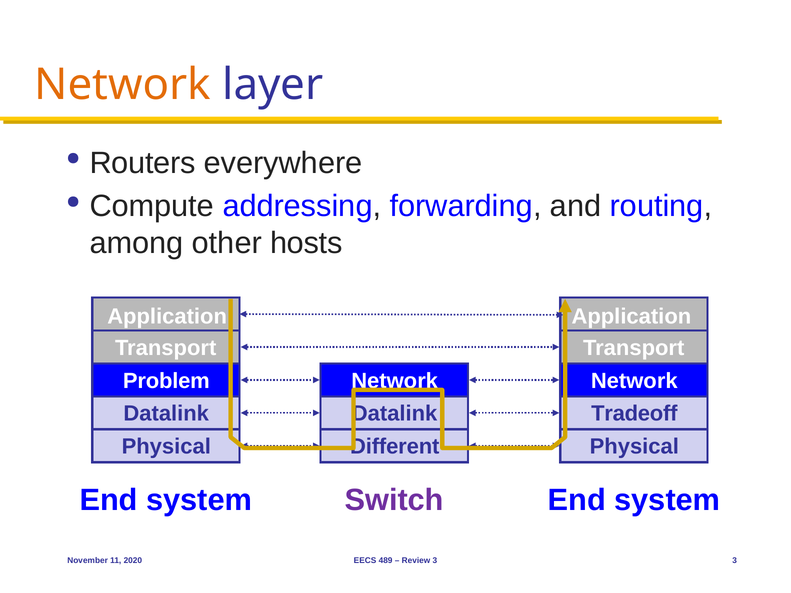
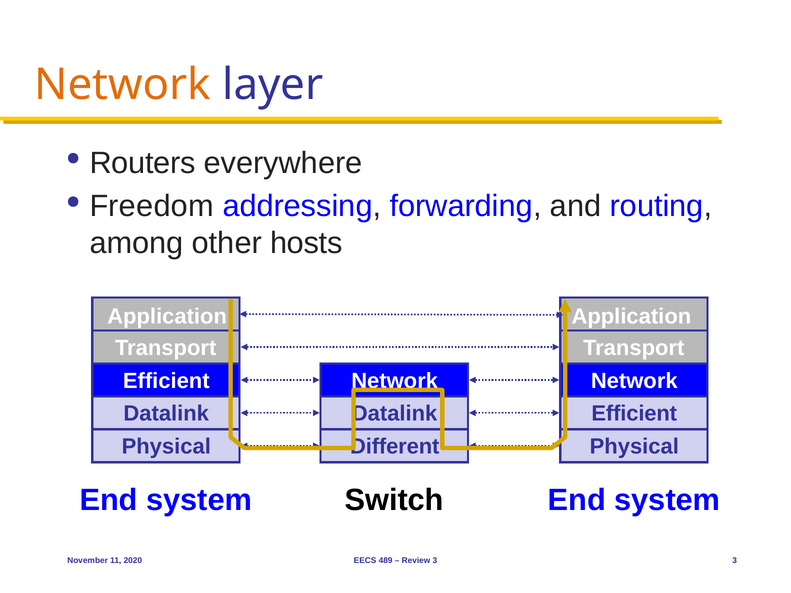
Compute: Compute -> Freedom (152, 206)
Problem: Problem -> Efficient (166, 381)
Tradeoff: Tradeoff -> Efficient (634, 414)
Switch colour: purple -> black (394, 500)
